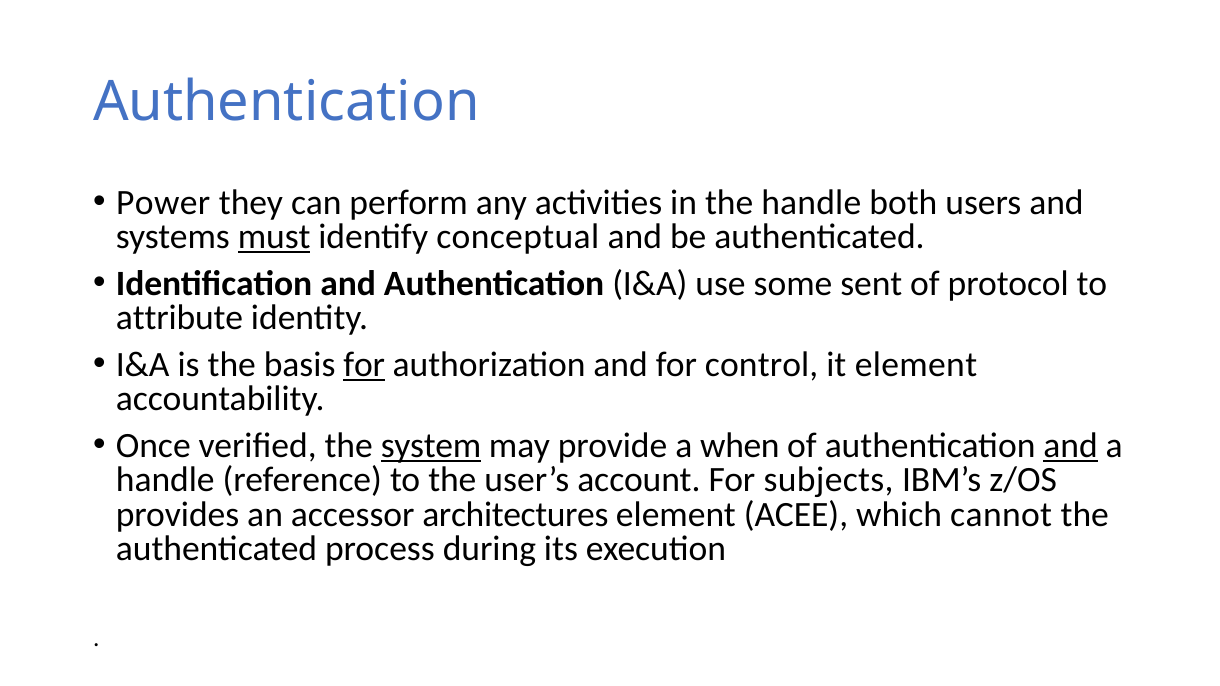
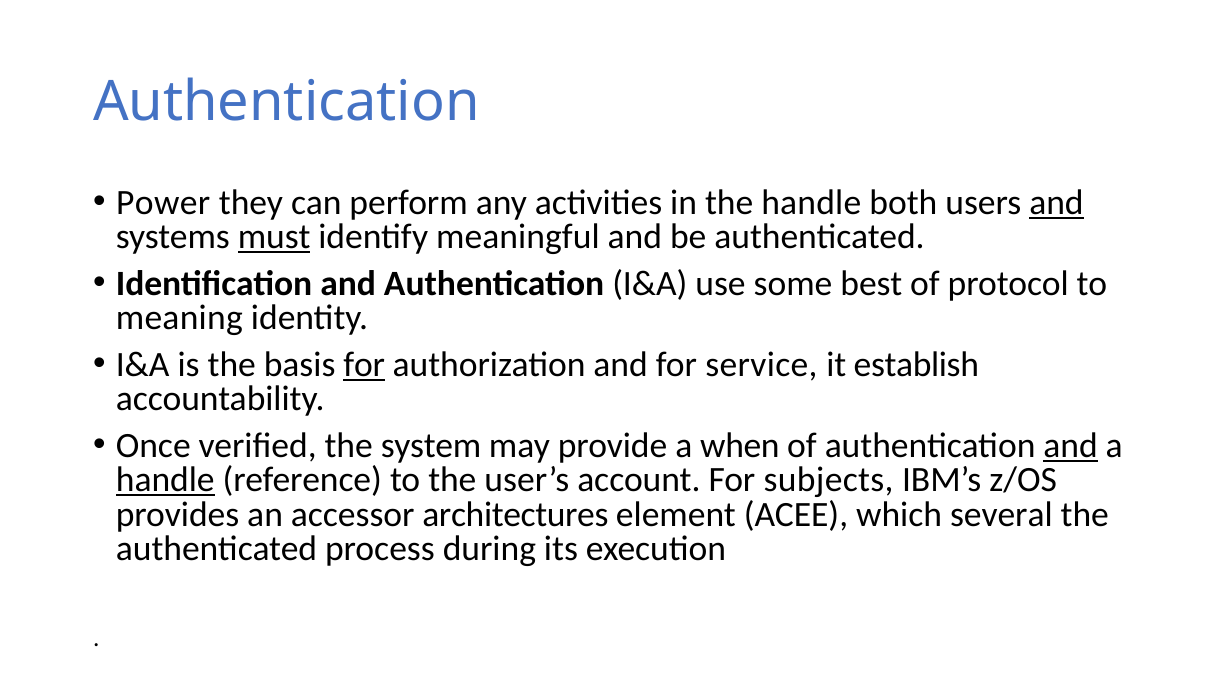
and underline: none -> present (1056, 203)
conceptual: conceptual -> meaningful (518, 237)
sent: sent -> best (871, 284)
attribute: attribute -> meaning (179, 318)
control: control -> service (761, 365)
it element: element -> establish (916, 365)
system underline: present -> none (431, 446)
handle underline: none -> present (165, 480)
cannot: cannot -> several (1001, 514)
